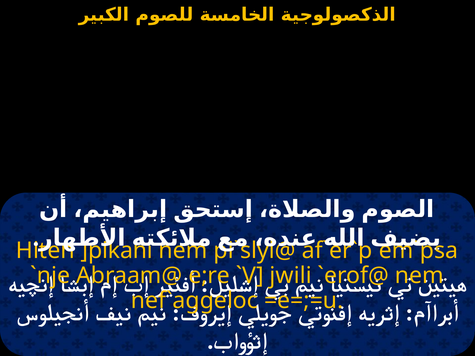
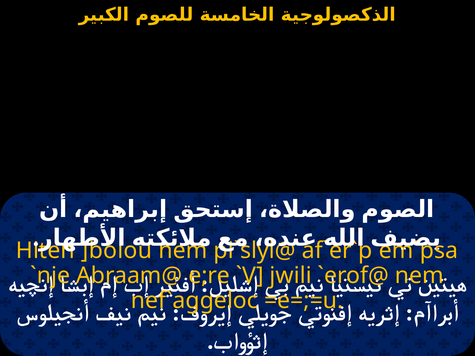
]pikahi: ]pikahi -> ]bolou (117, 251)
